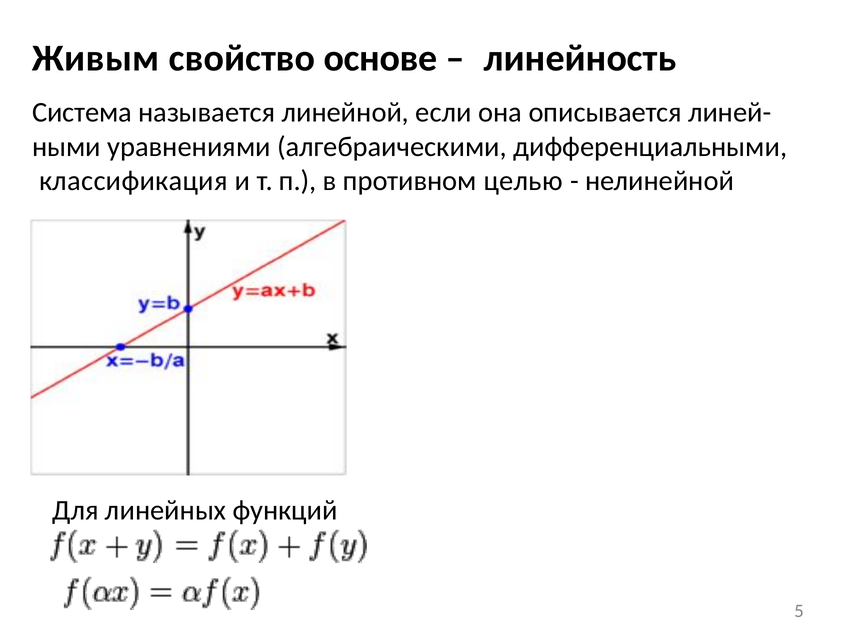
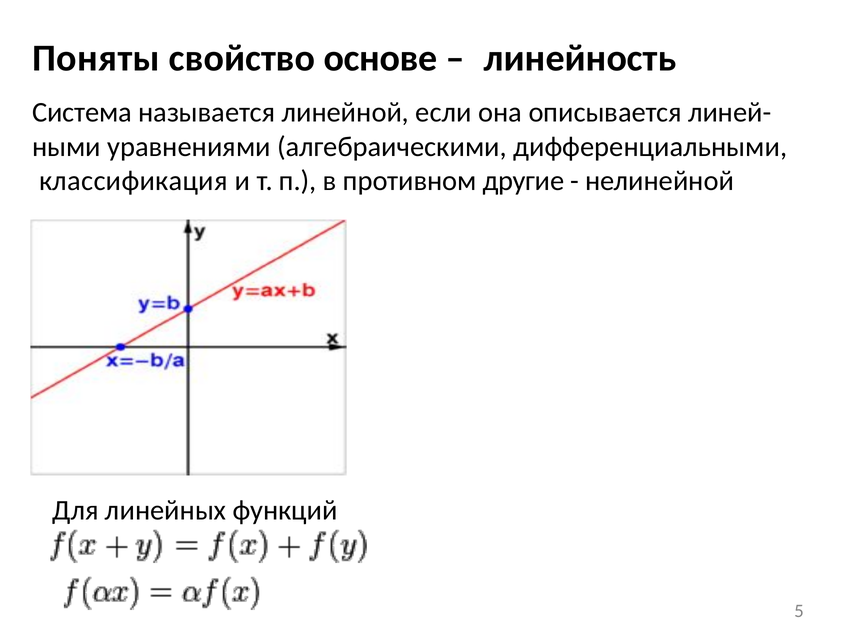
Живым: Живым -> Поняты (96, 58)
целью: целью -> другие (523, 181)
